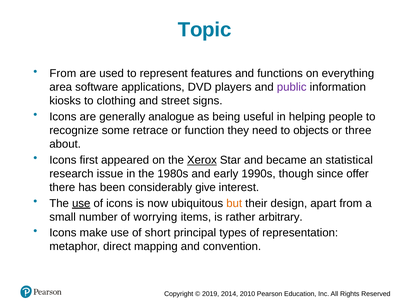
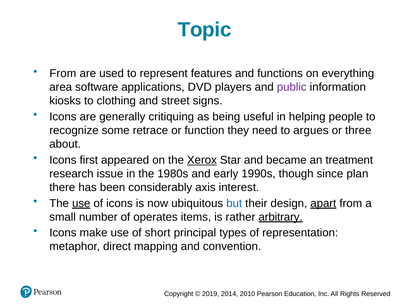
analogue: analogue -> critiquing (171, 117)
objects: objects -> argues (311, 130)
statistical: statistical -> treatment (349, 160)
offer: offer -> plan (357, 174)
give: give -> axis (205, 187)
but colour: orange -> blue (234, 203)
apart underline: none -> present (323, 203)
worrying: worrying -> operates (155, 217)
arbitrary underline: none -> present (281, 217)
